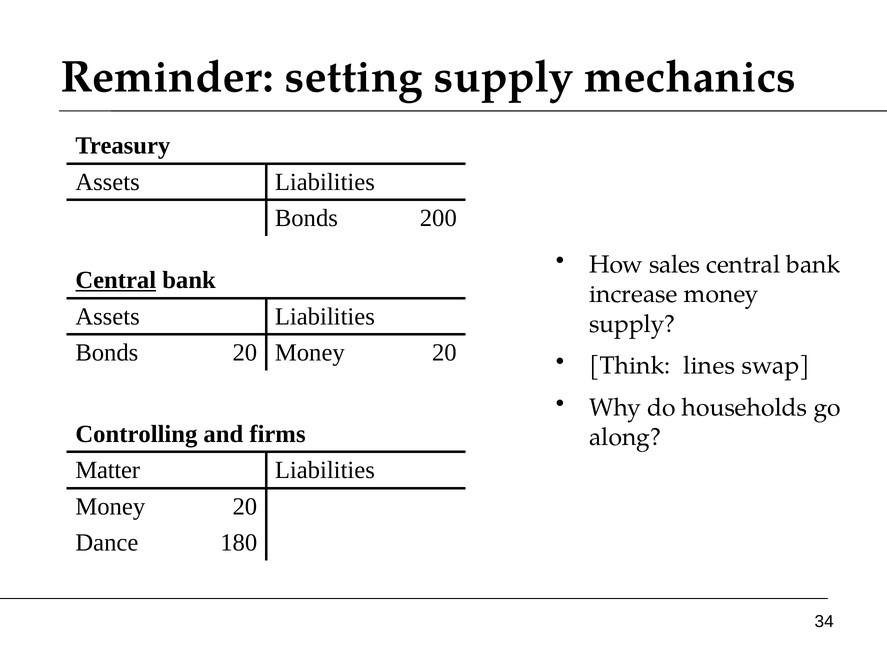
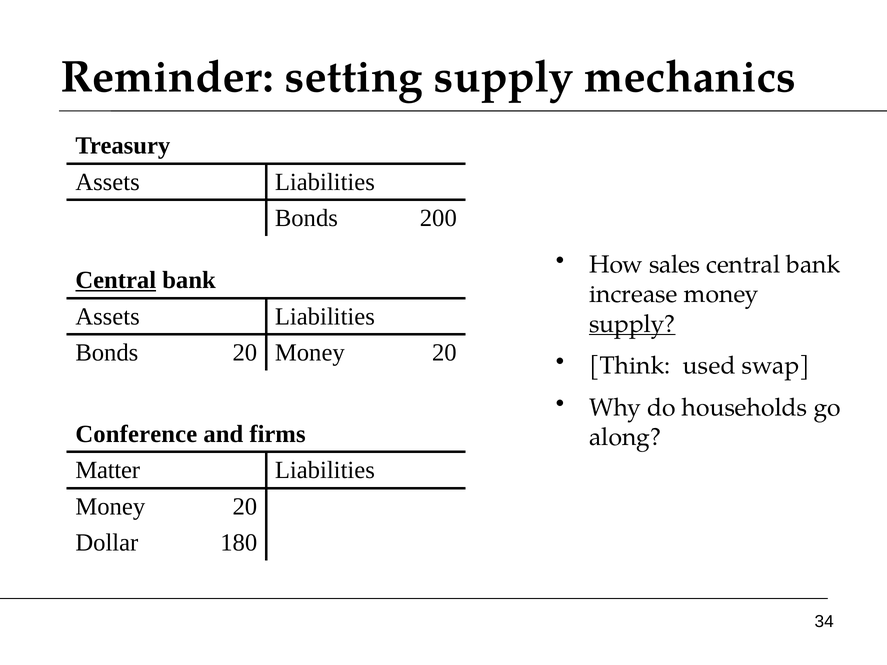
supply underline: none -> present (632, 324)
lines: lines -> used (709, 366)
Controlling: Controlling -> Conference (136, 434)
Dance: Dance -> Dollar (107, 543)
